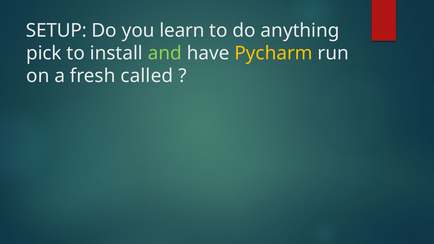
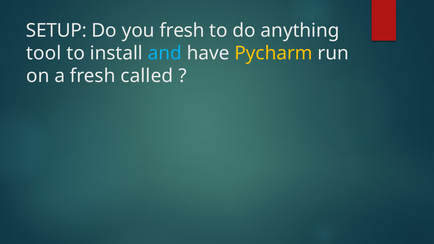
you learn: learn -> fresh (182, 30)
pick: pick -> tool (44, 53)
and colour: light green -> light blue (165, 53)
